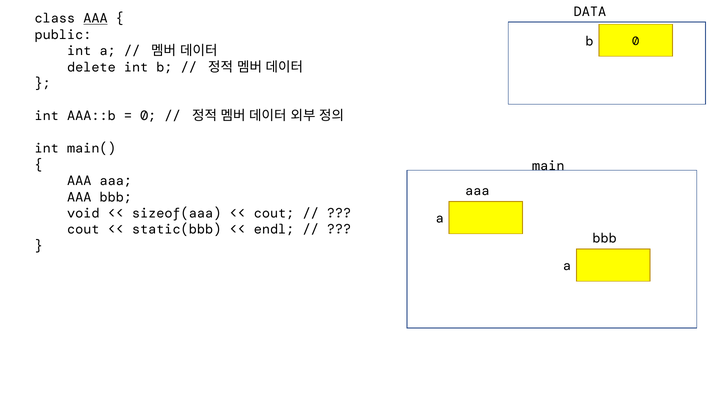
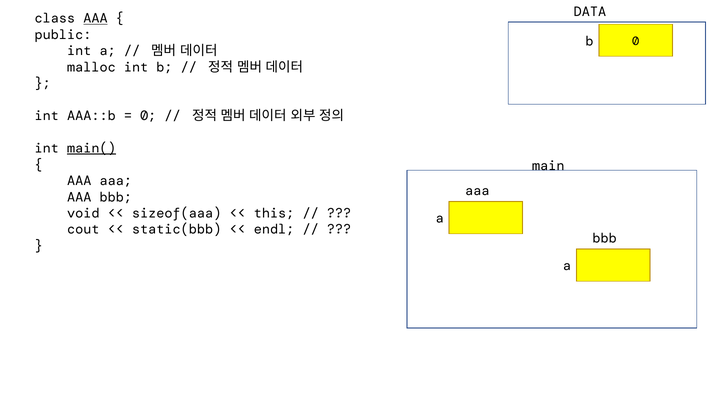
delete: delete -> malloc (91, 67)
main( underline: none -> present (91, 148)
cout: cout -> this (274, 213)
